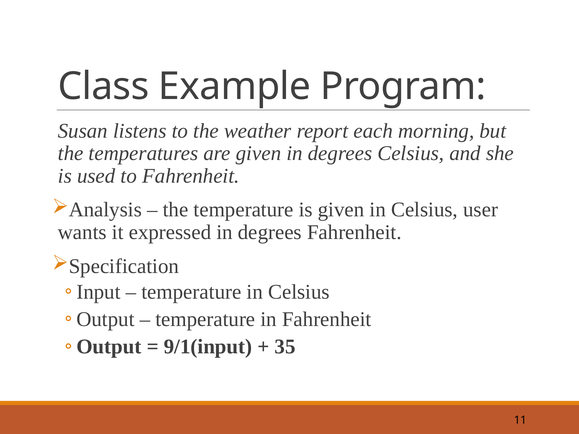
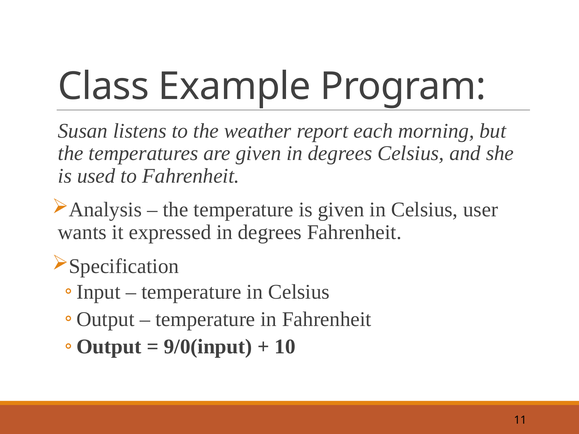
9/1(input: 9/1(input -> 9/0(input (208, 347)
35: 35 -> 10 (285, 347)
